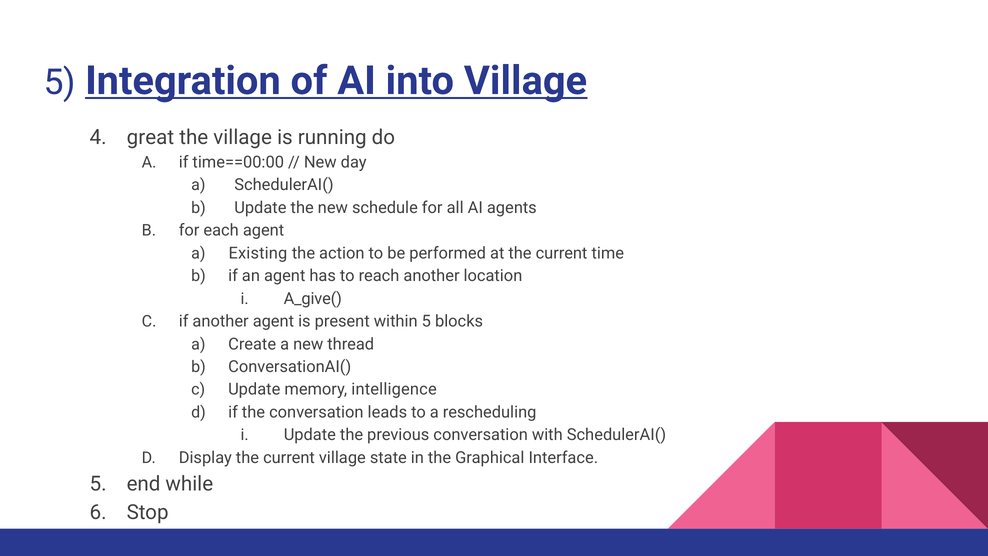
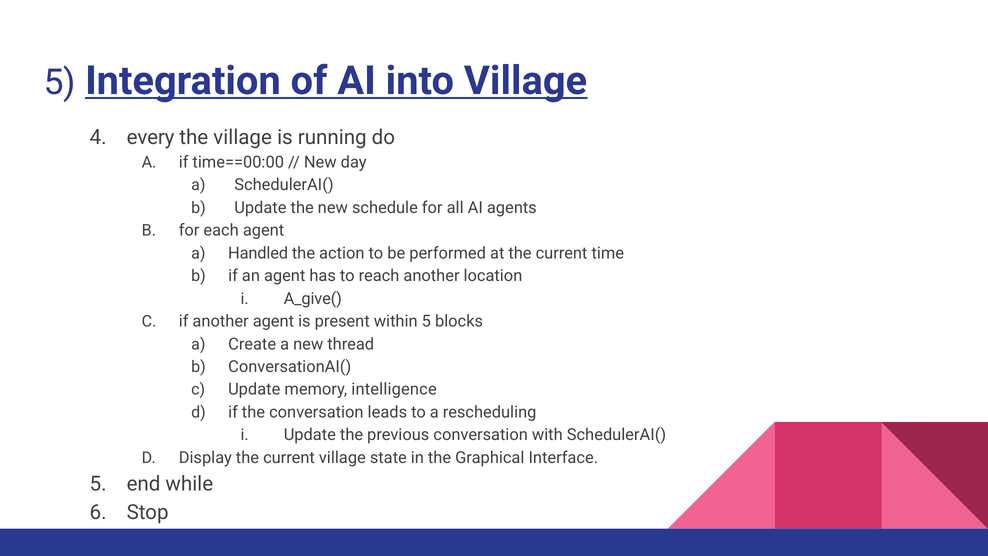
great: great -> every (151, 137)
Existing: Existing -> Handled (258, 253)
